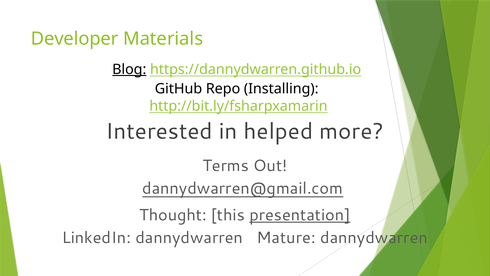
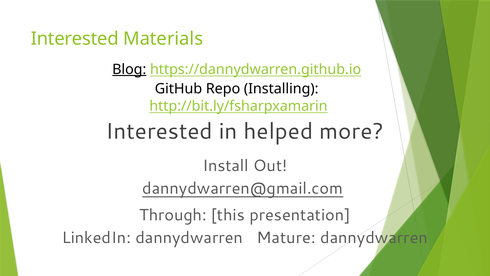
Developer: Developer -> Interested (75, 39)
Terms: Terms -> Install (226, 165)
Thought: Thought -> Through (173, 215)
presentation underline: present -> none (300, 215)
